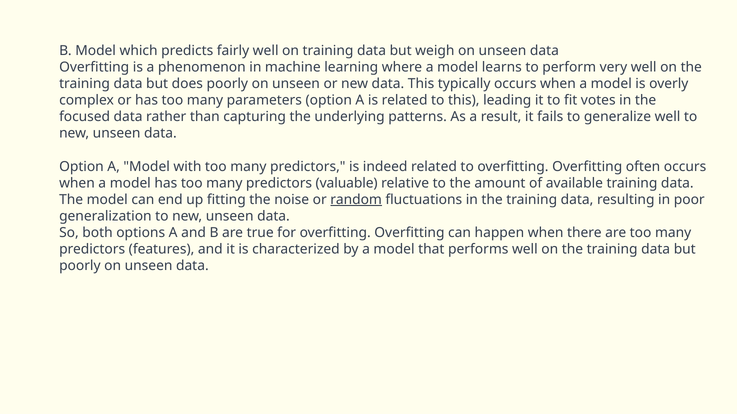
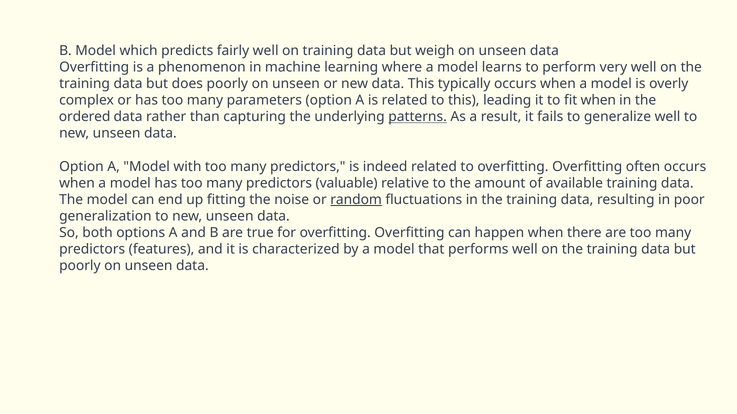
fit votes: votes -> when (598, 100)
focused: focused -> ordered (85, 117)
patterns underline: none -> present (418, 117)
